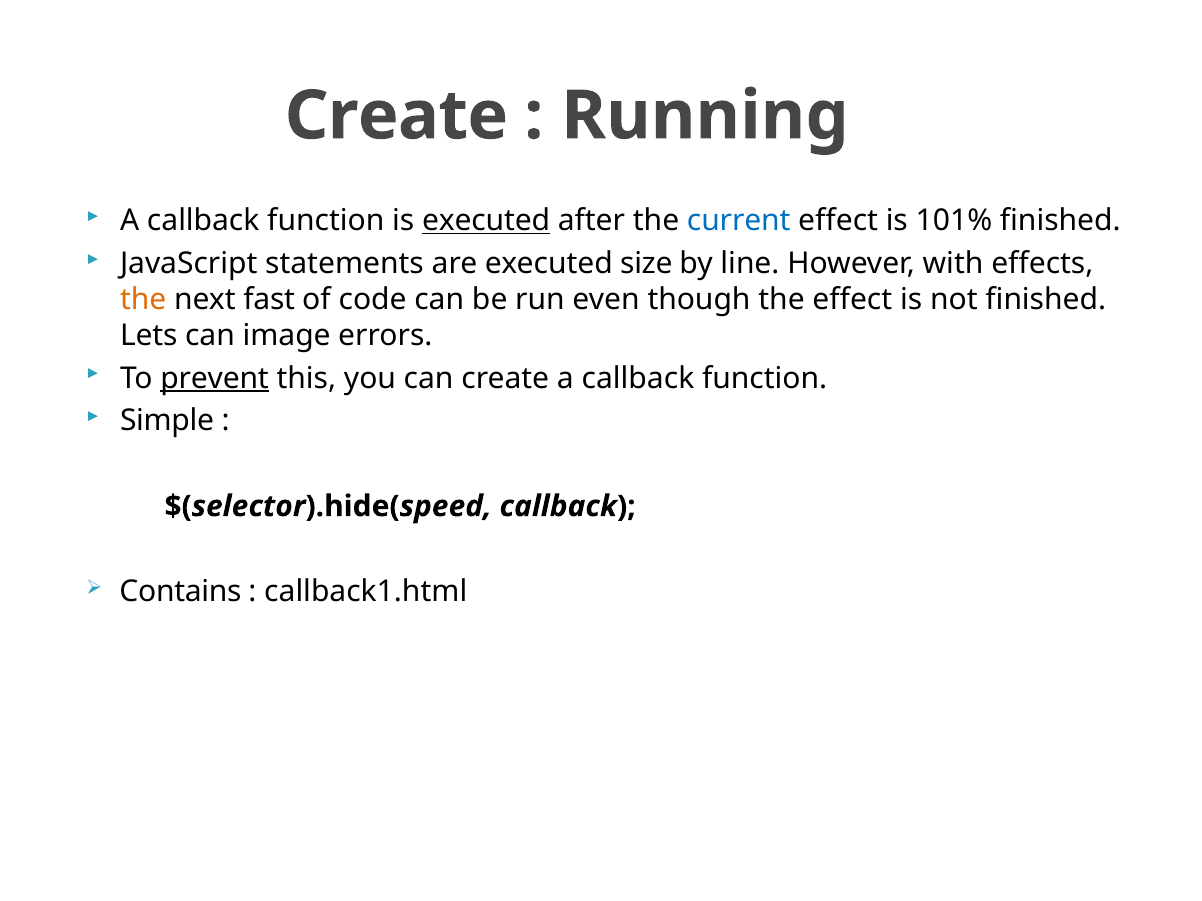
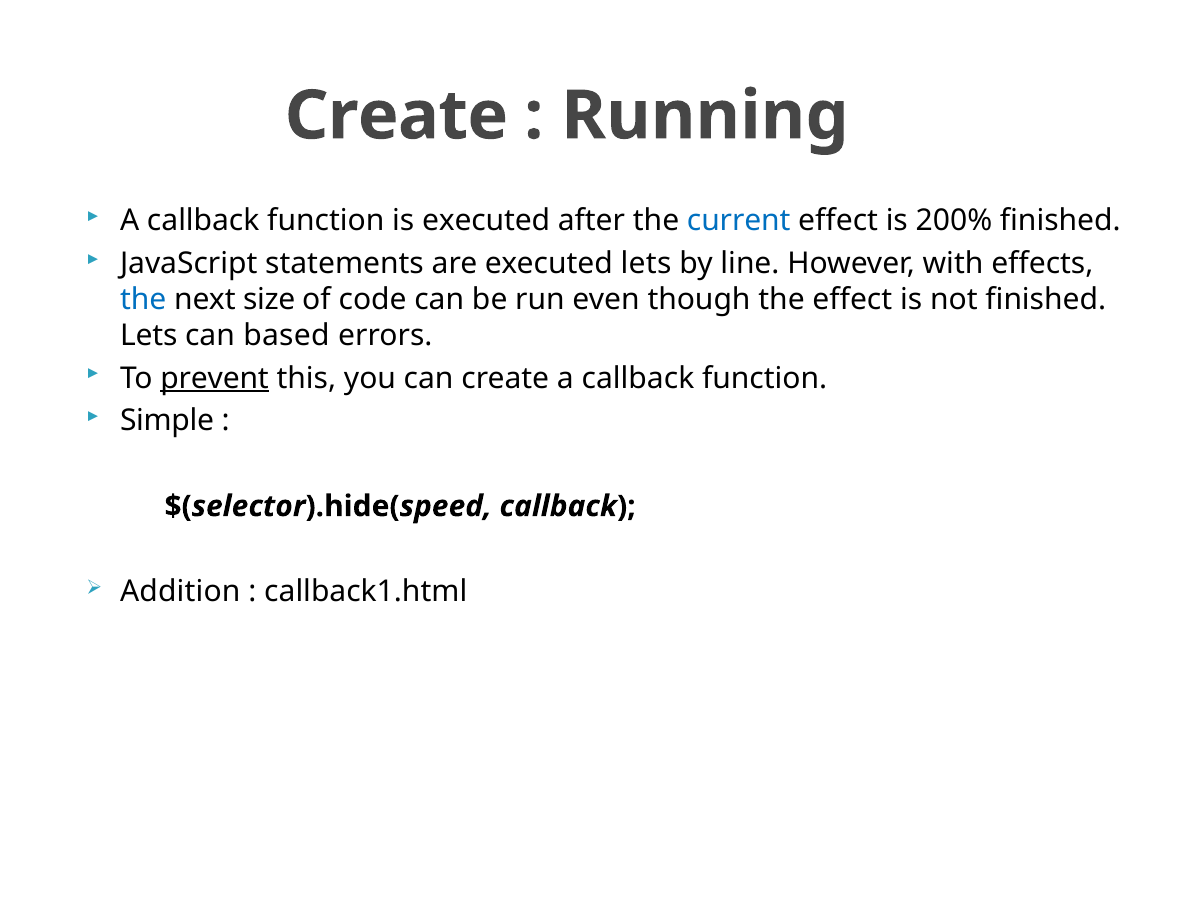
executed underline: present -> none (486, 221)
101%: 101% -> 200% (954, 221)
executed size: size -> lets (646, 264)
the colour: orange -> blue (143, 300)
fast: fast -> size (269, 300)
image: image -> based (286, 336)
Contains: Contains -> Addition (180, 592)
